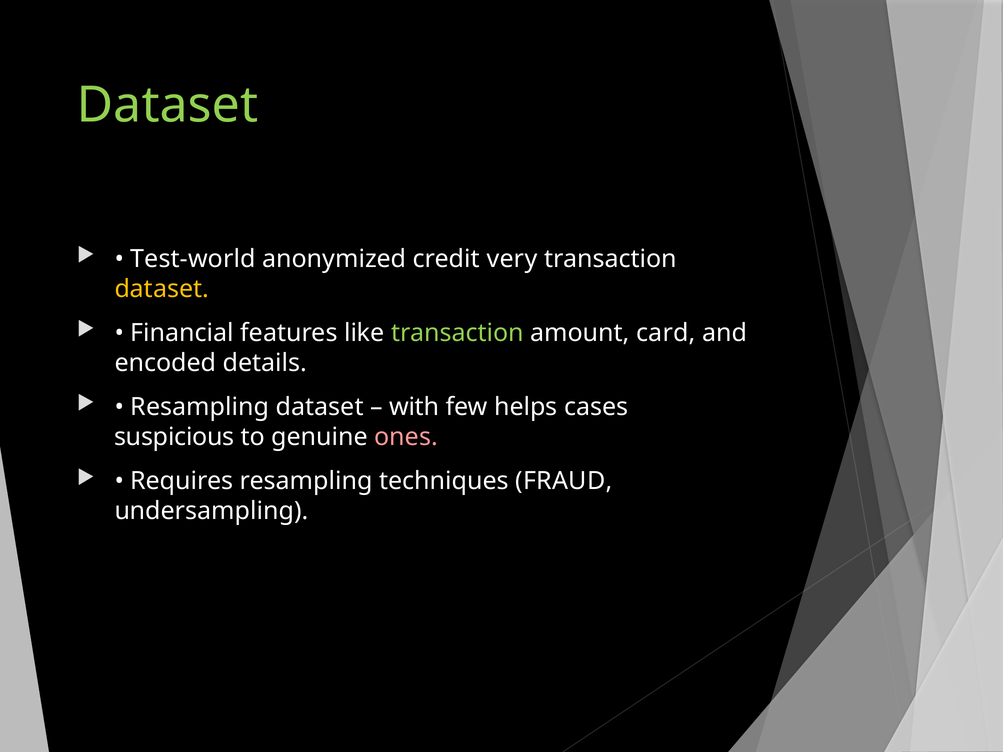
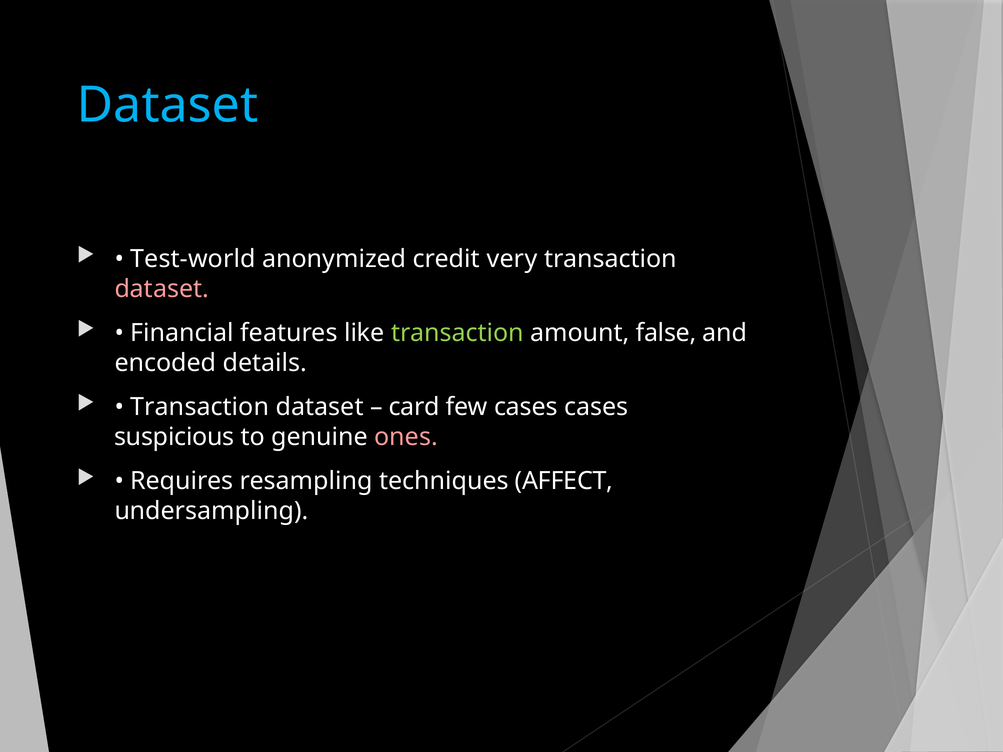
Dataset colour: light green -> light blue (168, 105)
dataset colour: yellow -> pink (162, 289)
card: card -> false (666, 333)
Resampling: Resampling -> Transaction (200, 407)
with: with -> card (414, 407)
few helps: helps -> cases (526, 407)
FRAUD: FRAUD -> AFFECT (564, 481)
